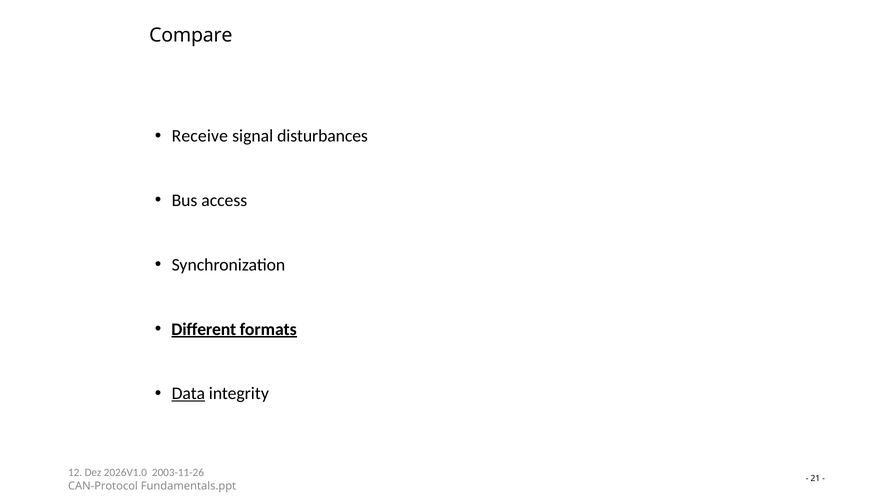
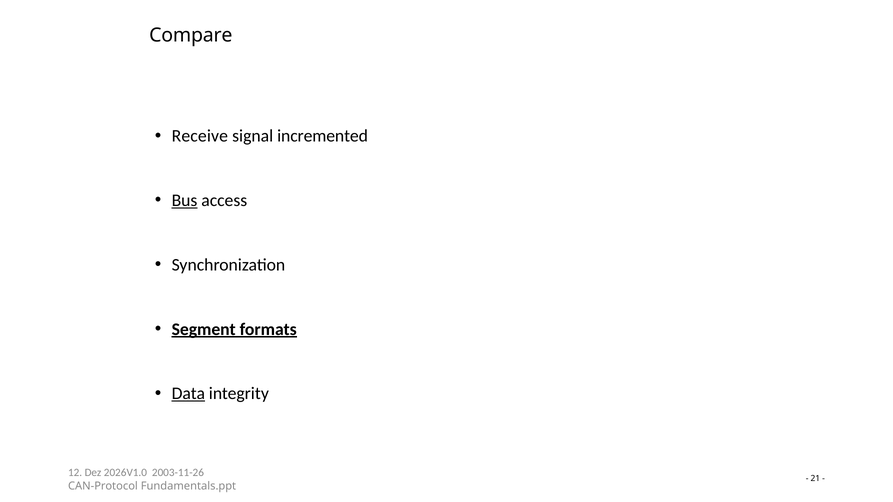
disturbances: disturbances -> incremented (323, 136)
Bus underline: none -> present (185, 201)
Different: Different -> Segment (204, 329)
